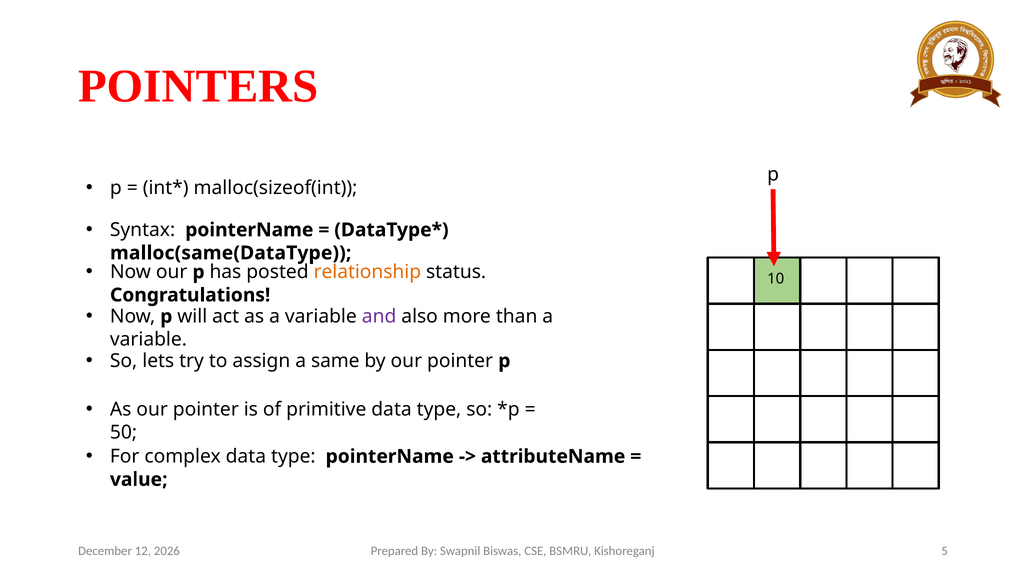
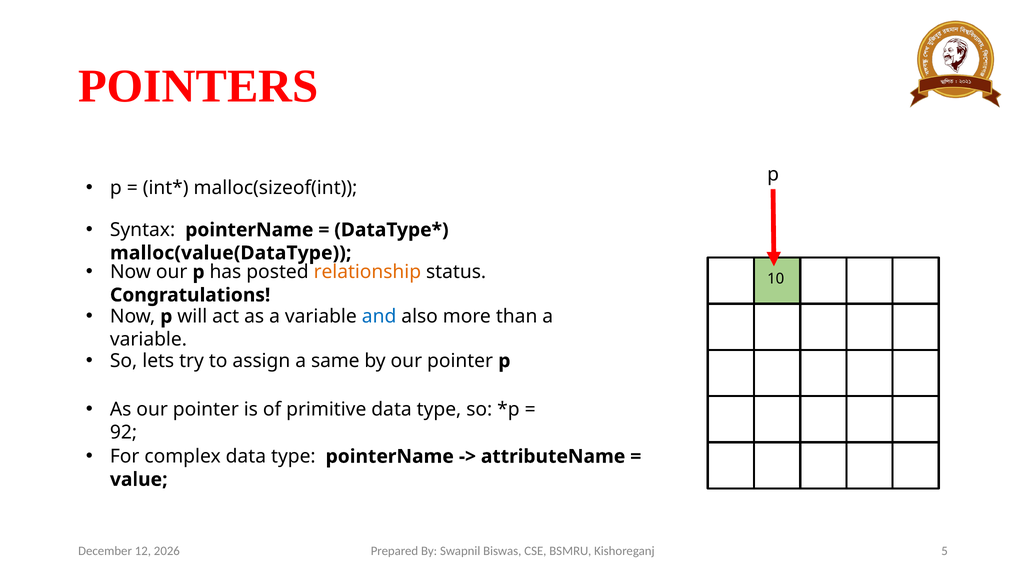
malloc(same(DataType: malloc(same(DataType -> malloc(value(DataType (231, 253)
and colour: purple -> blue (379, 317)
50: 50 -> 92 (124, 432)
